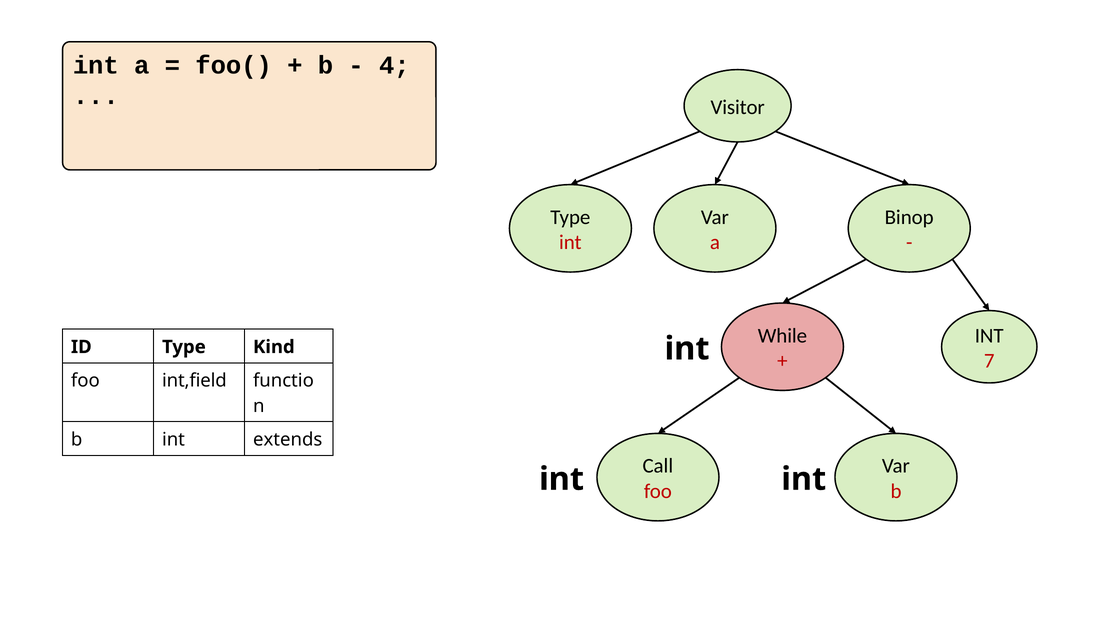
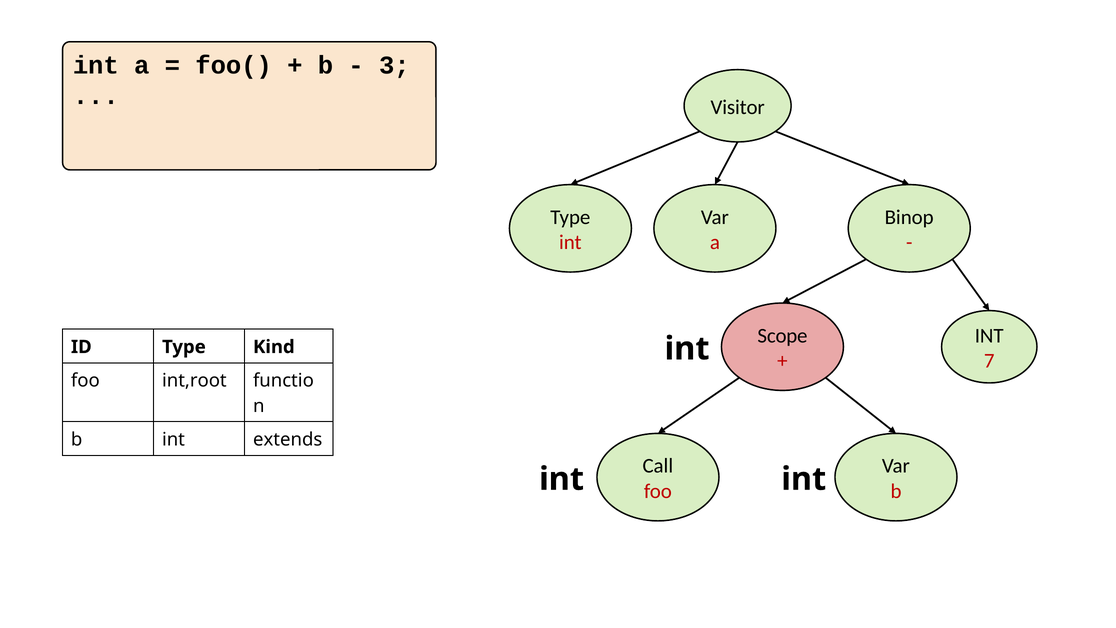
4: 4 -> 3 (394, 65)
While: While -> Scope (783, 336)
int,field: int,field -> int,root (194, 380)
